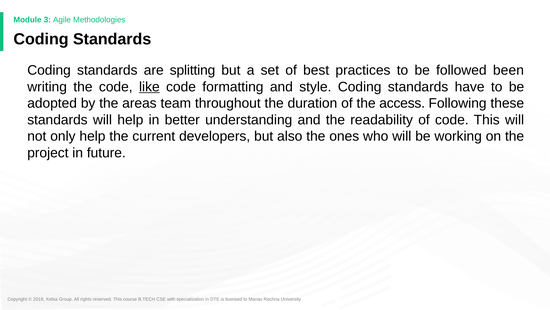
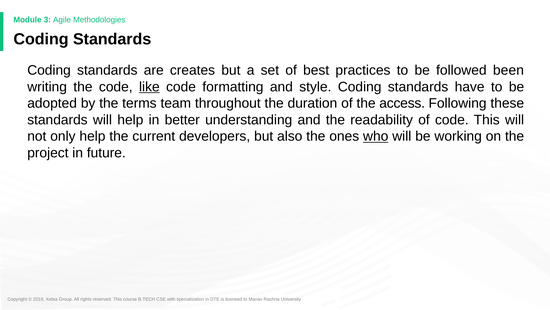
splitting: splitting -> creates (192, 70)
areas: areas -> terms (139, 103)
who underline: none -> present (376, 136)
